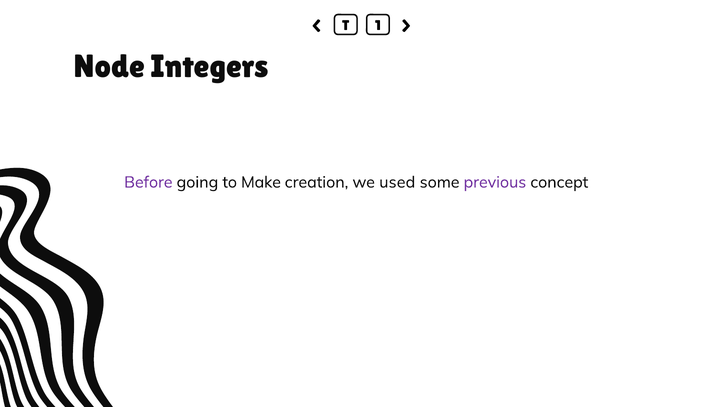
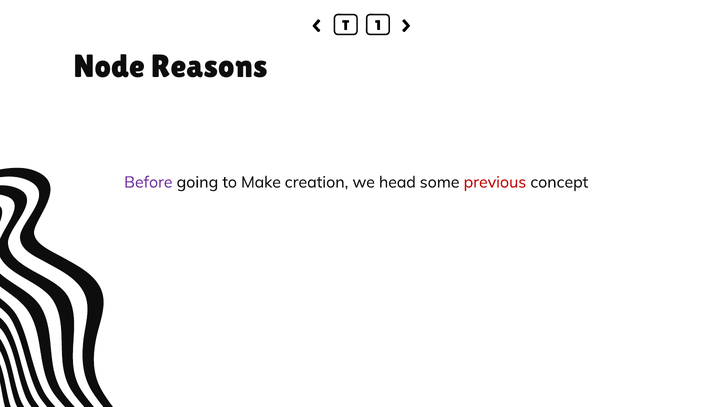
Integers: Integers -> Reasons (210, 66)
used: used -> head (397, 182)
previous colour: purple -> red (495, 182)
